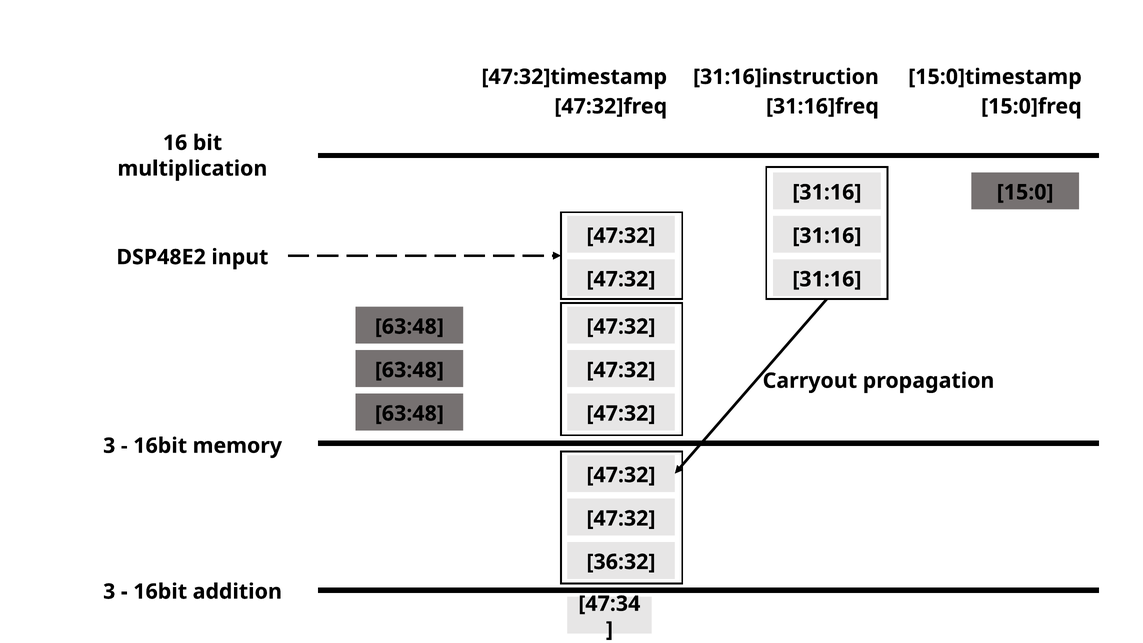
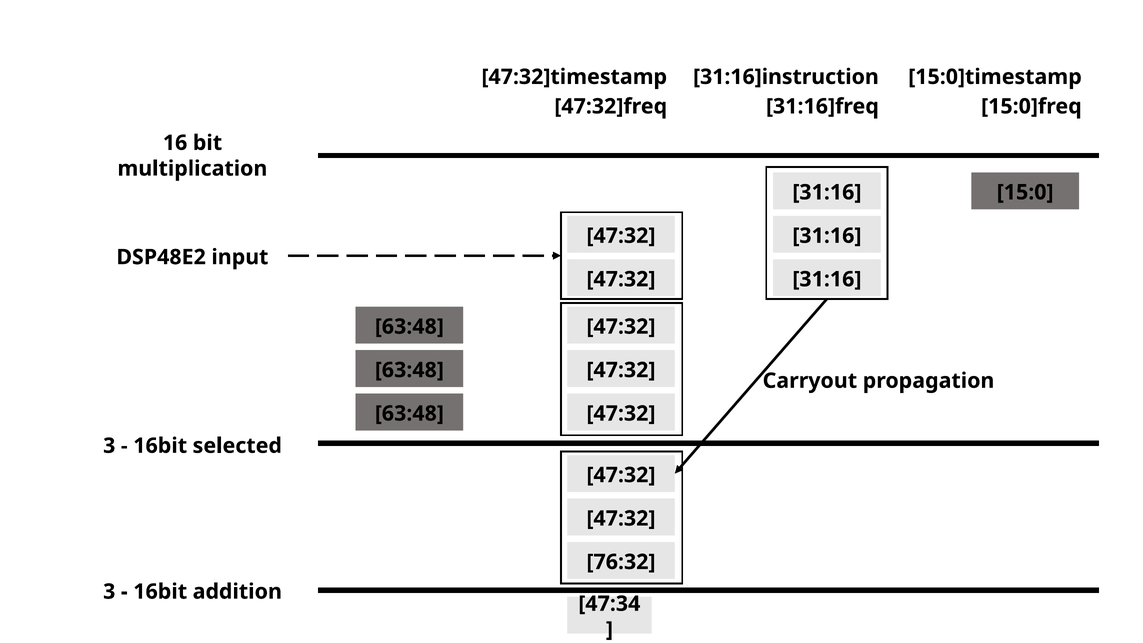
memory: memory -> selected (237, 446)
36:32: 36:32 -> 76:32 (621, 562)
